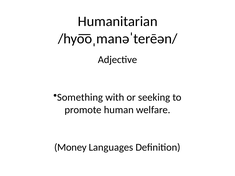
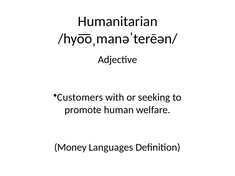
Something: Something -> Customers (80, 97)
